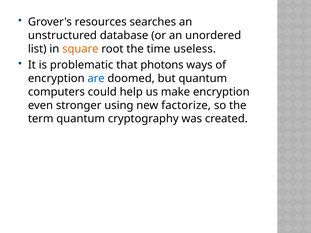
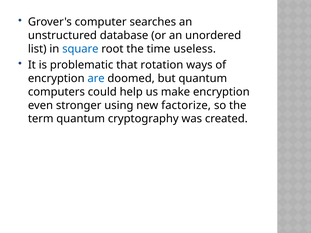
resources: resources -> computer (101, 22)
square colour: orange -> blue (80, 49)
photons: photons -> rotation (162, 65)
